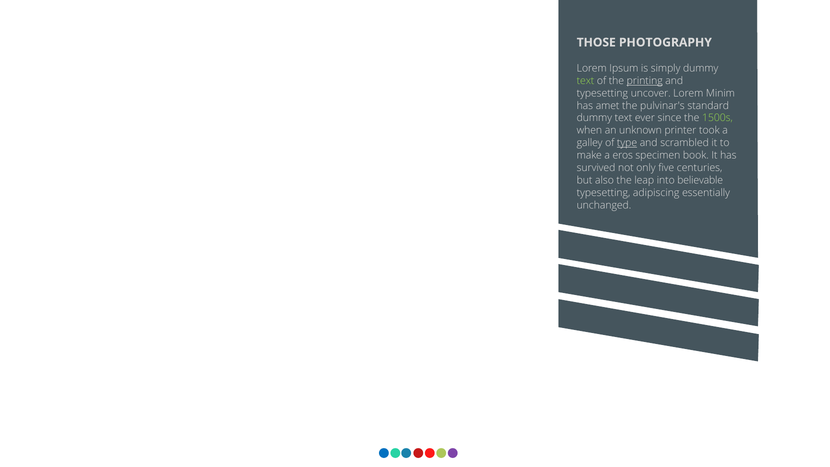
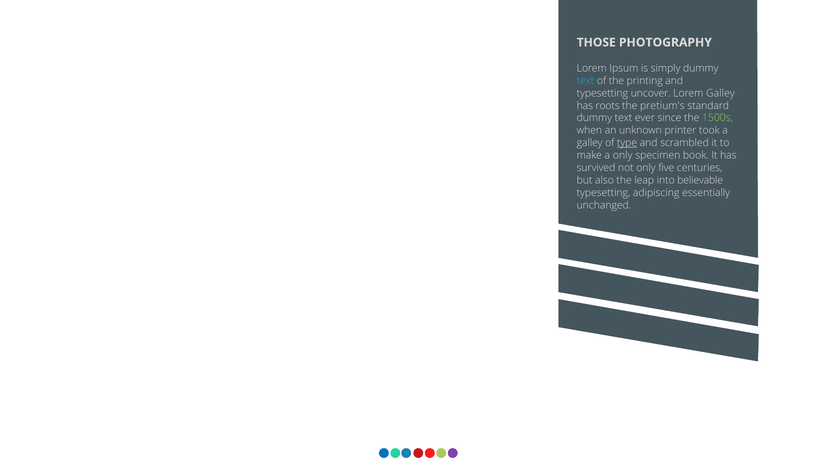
text colour: light green -> light blue (586, 81)
printing underline: present -> none (645, 81)
Lorem Minim: Minim -> Galley (720, 93)
amet: amet -> roots (608, 106)
pulvinar's: pulvinar's -> pretium's (662, 106)
a eros: eros -> only (623, 155)
